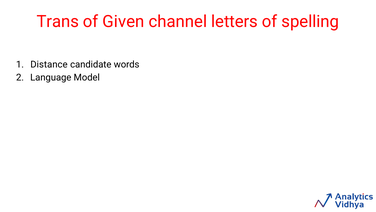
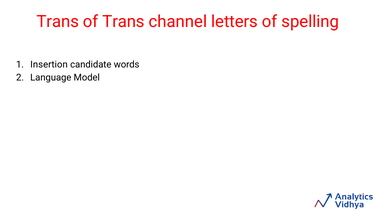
of Given: Given -> Trans (124, 22)
Distance: Distance -> Insertion (49, 64)
